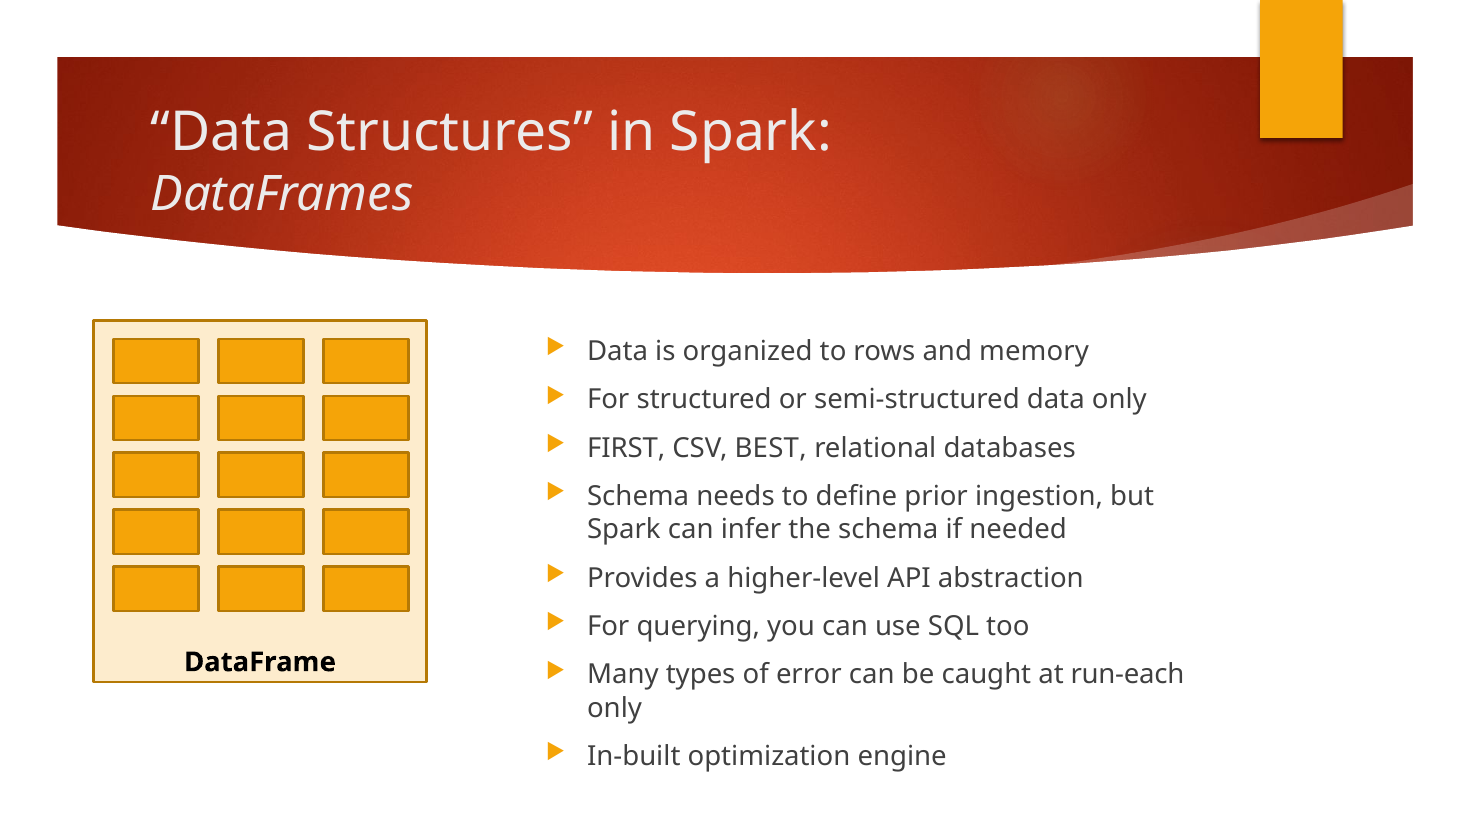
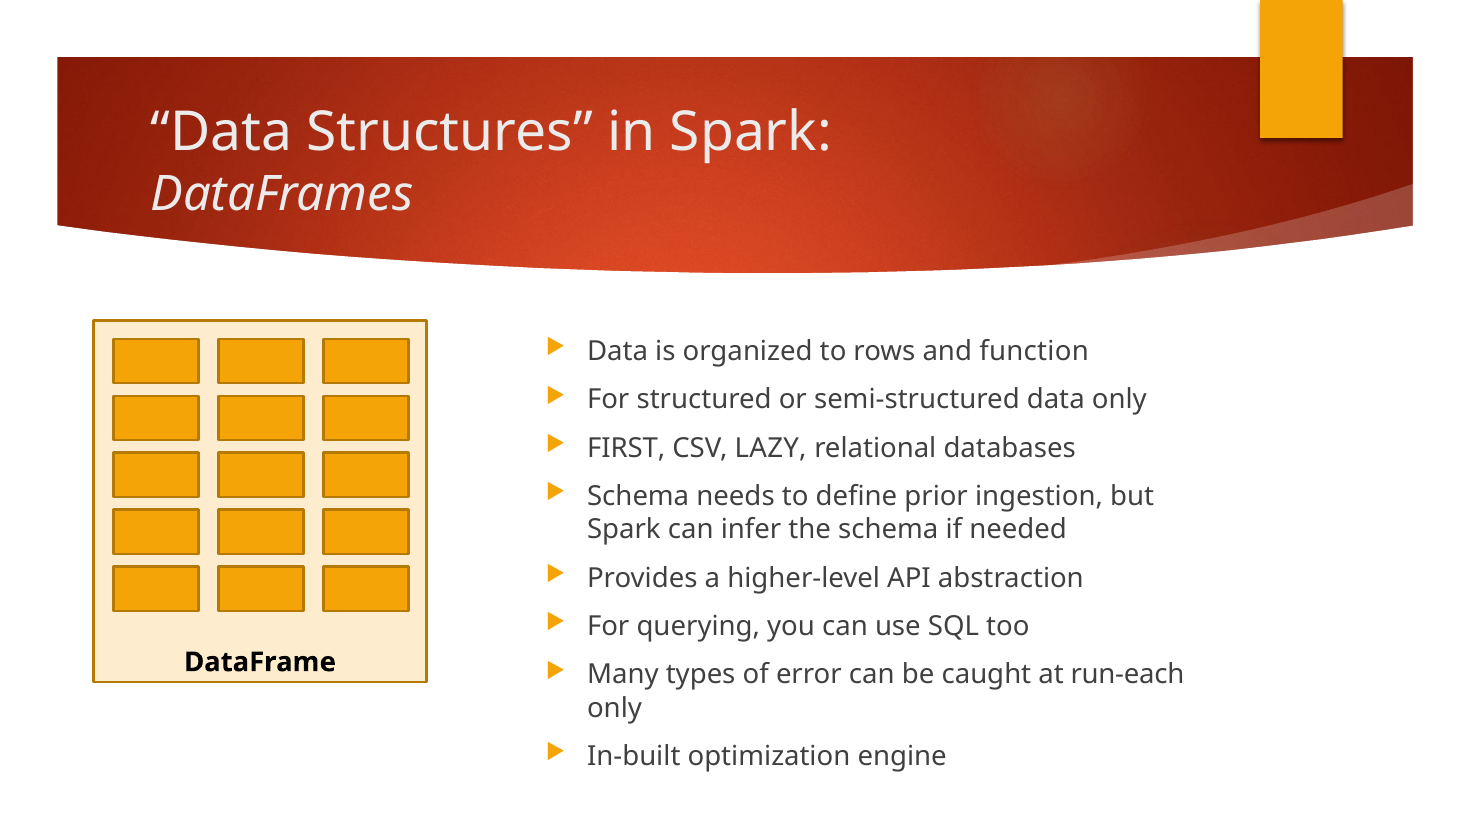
memory: memory -> function (1034, 352)
BEST: BEST -> LAZY (771, 448)
